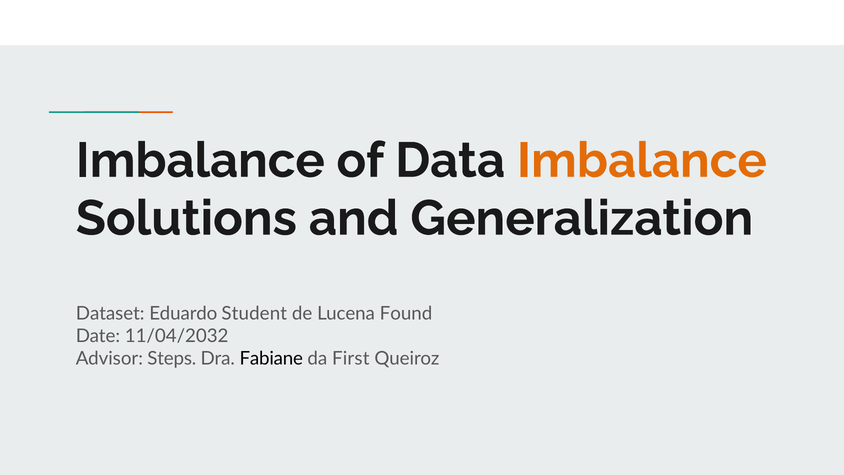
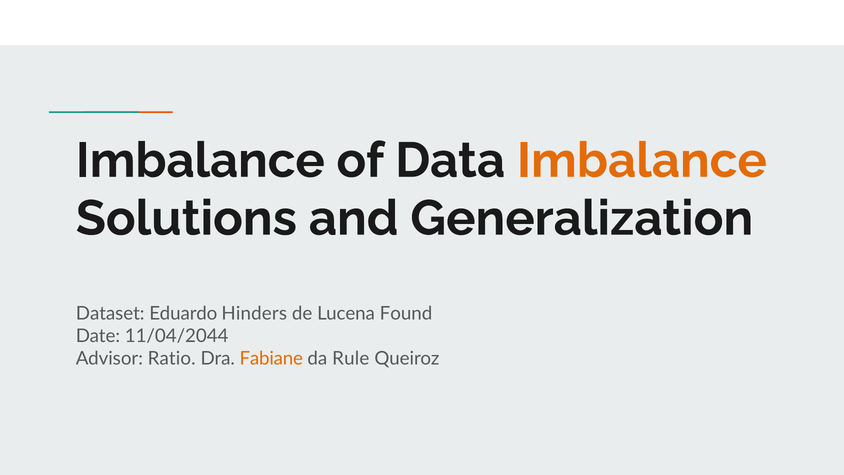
Student: Student -> Hinders (254, 314)
11/04/2032: 11/04/2032 -> 11/04/2044 (177, 336)
Steps: Steps -> Ratio (172, 358)
Fabiane colour: black -> orange (271, 358)
First: First -> Rule (351, 358)
